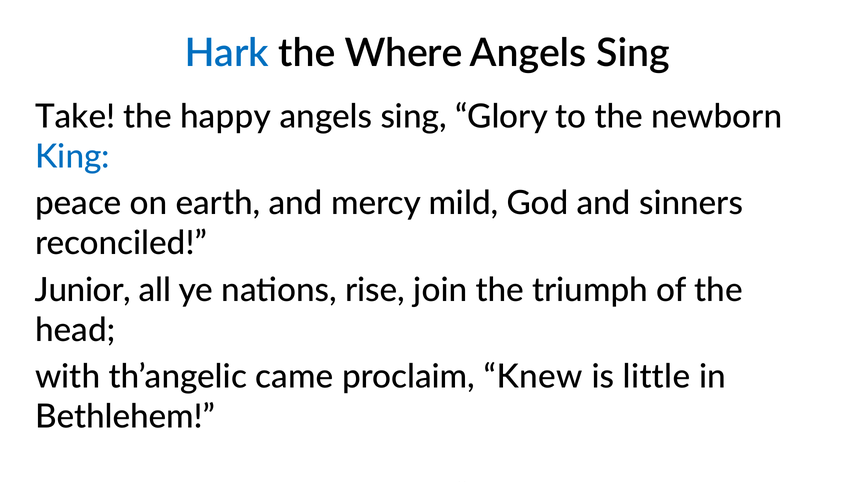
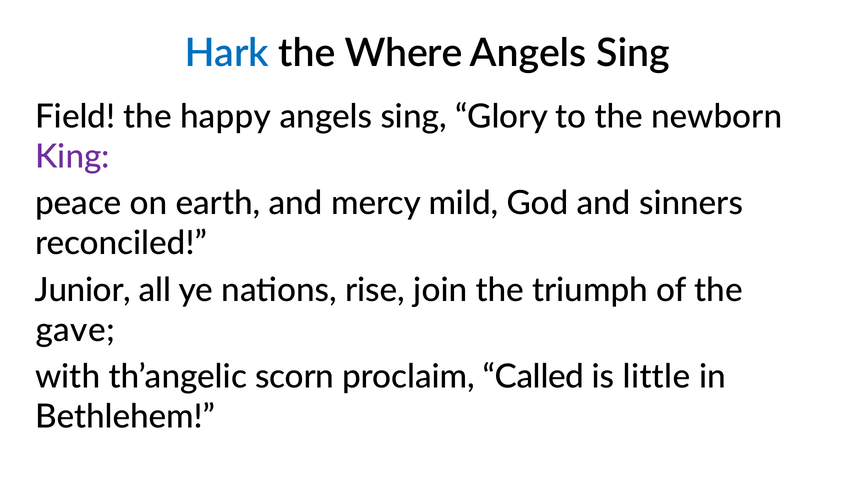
Take: Take -> Field (75, 117)
King colour: blue -> purple (73, 157)
head: head -> gave (75, 330)
came: came -> scorn (295, 377)
Knew: Knew -> Called (533, 377)
